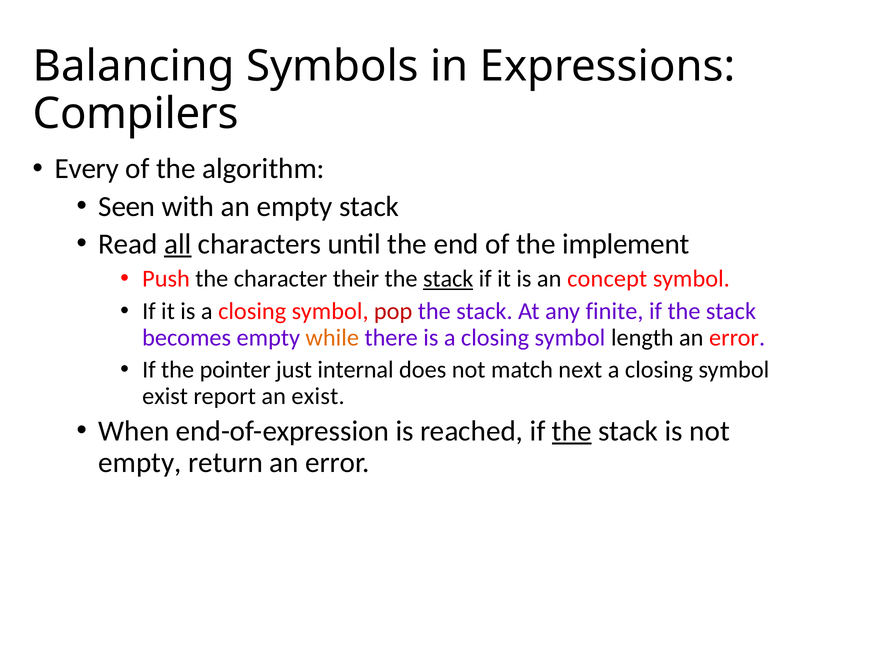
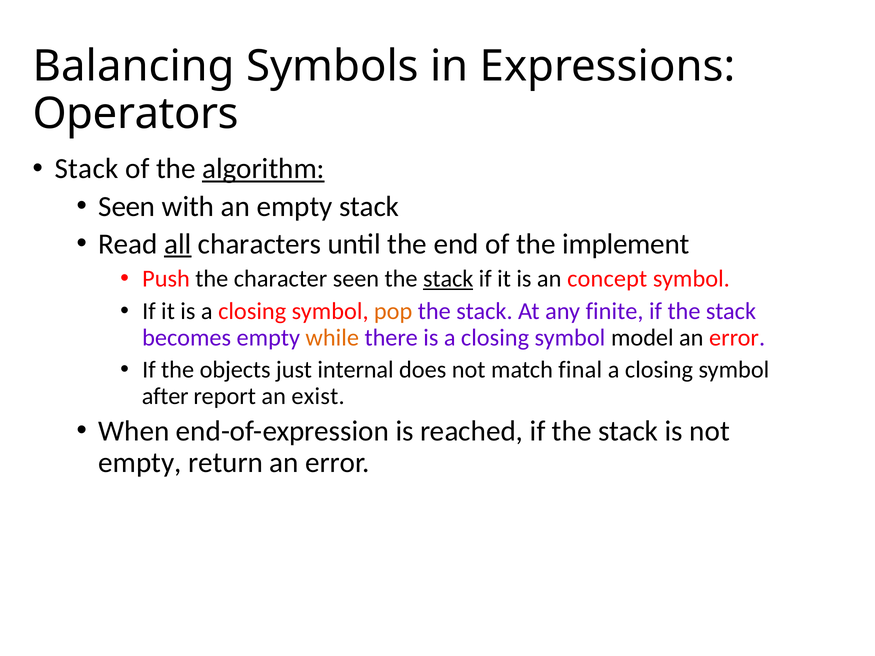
Compilers: Compilers -> Operators (136, 114)
Every: Every -> Stack (87, 169)
algorithm underline: none -> present (263, 169)
character their: their -> seen (356, 279)
pop colour: red -> orange (393, 311)
length: length -> model (642, 338)
pointer: pointer -> objects (235, 370)
next: next -> final (580, 370)
exist: exist -> after (165, 396)
the underline: present -> none (572, 431)
